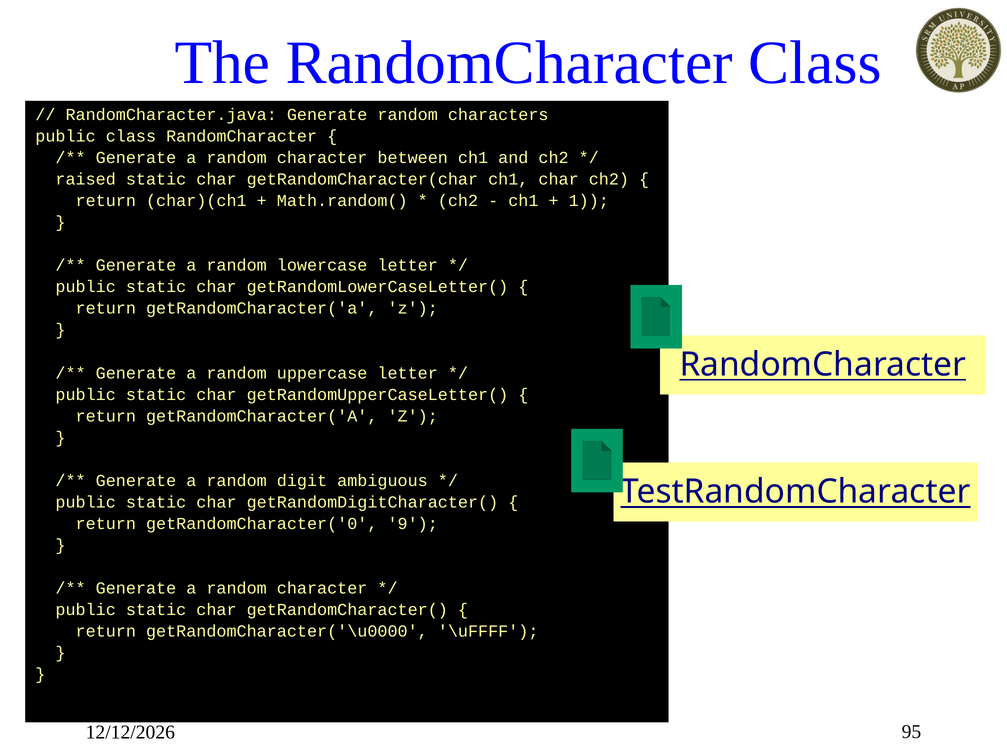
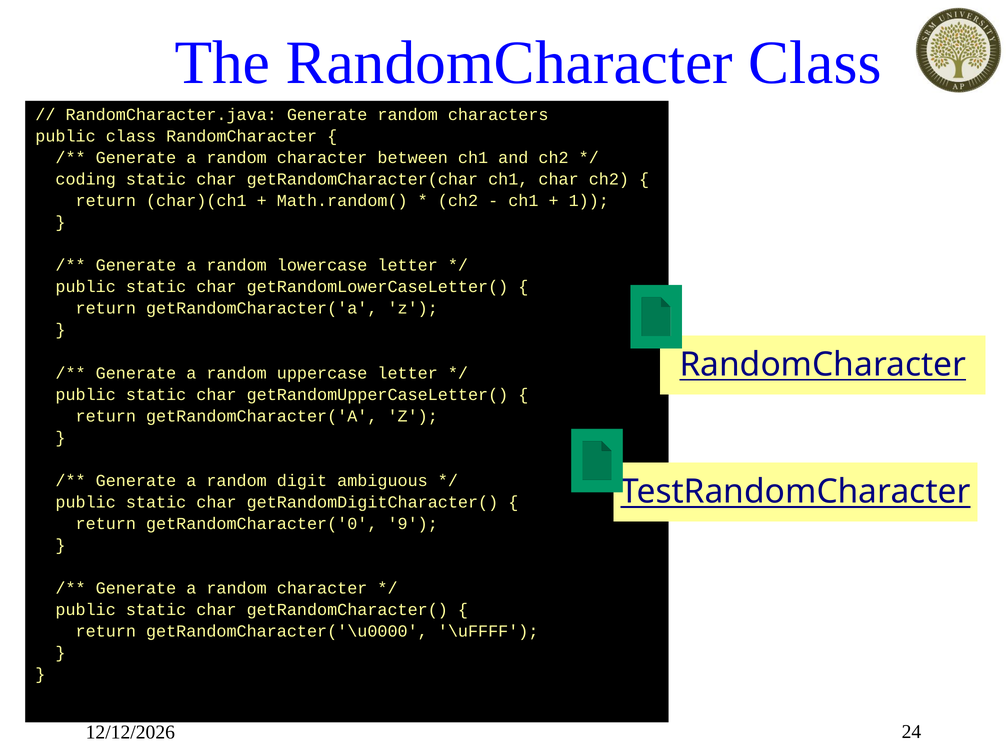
raised: raised -> coding (86, 179)
95: 95 -> 24 (911, 731)
